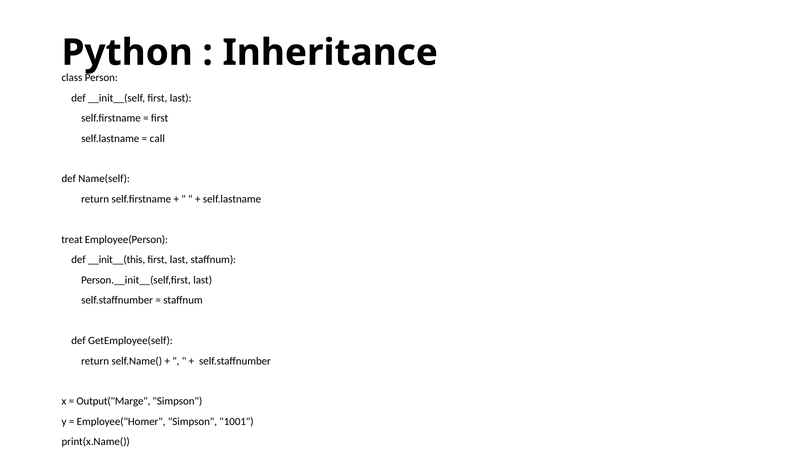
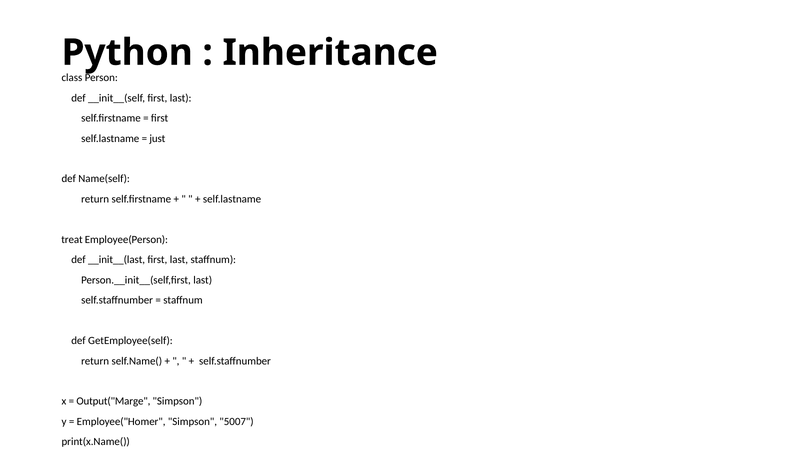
call: call -> just (157, 138)
__init__(this: __init__(this -> __init__(last (117, 260)
1001: 1001 -> 5007 (237, 422)
